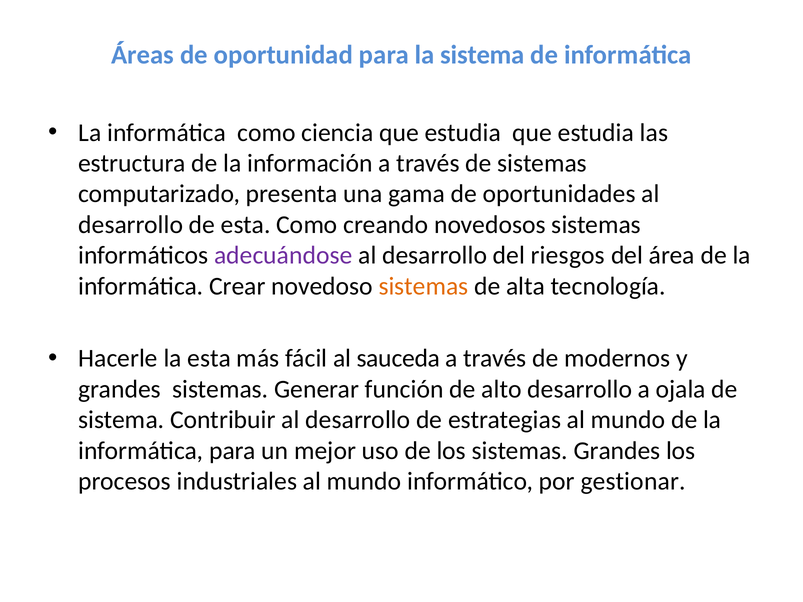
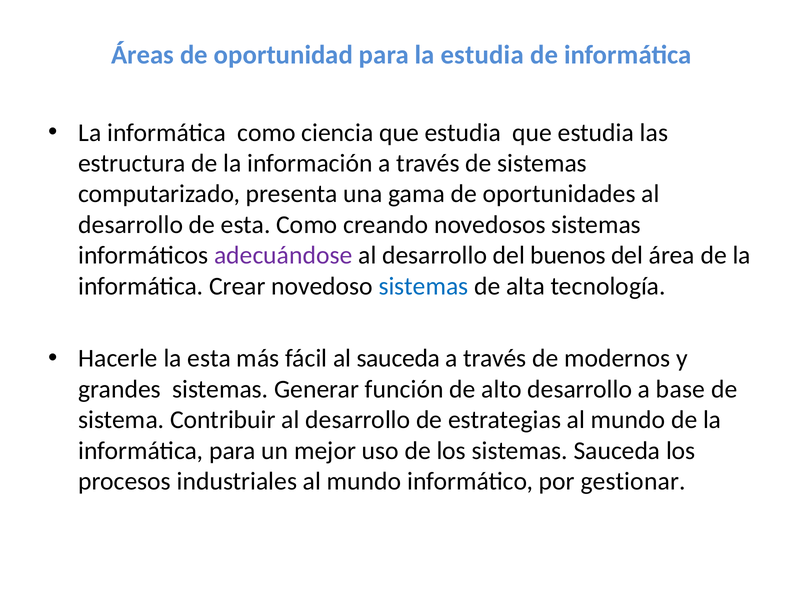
la sistema: sistema -> estudia (482, 55)
riesgos: riesgos -> buenos (568, 256)
sistemas colour: orange -> blue (423, 286)
ojala: ojala -> base (681, 389)
sistemas Grandes: Grandes -> Sauceda (617, 451)
